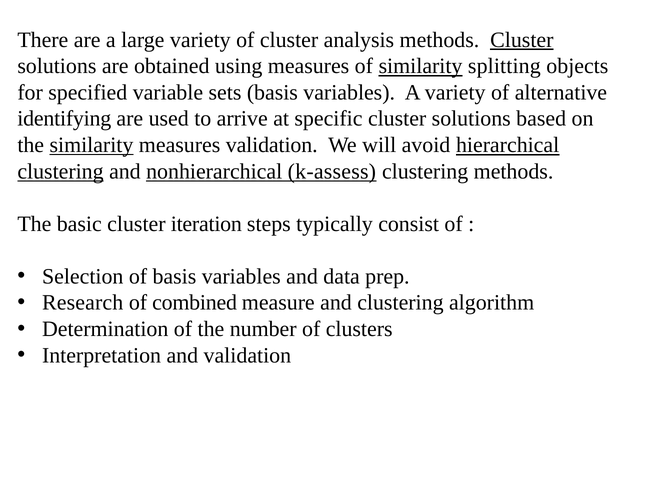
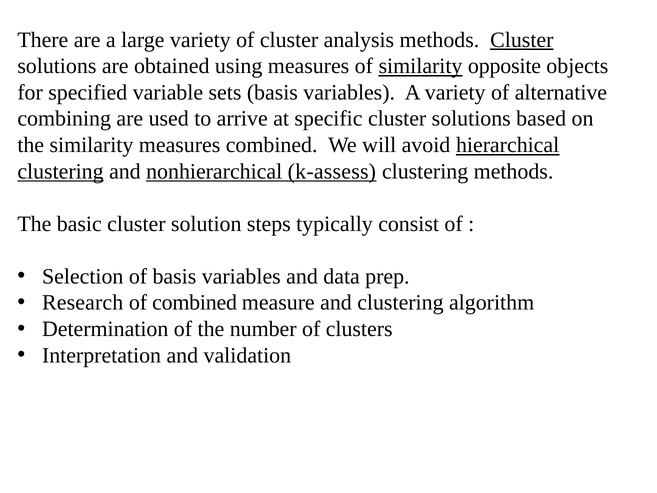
splitting: splitting -> opposite (505, 66)
identifying: identifying -> combining (64, 119)
similarity underline: present -> none (91, 145)
measures validation: validation -> combined (272, 145)
iteration: iteration -> solution (206, 224)
